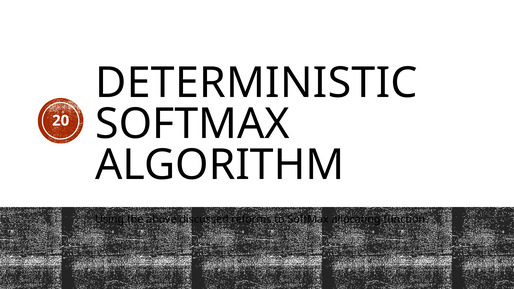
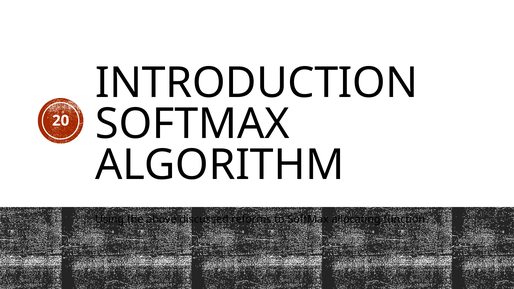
DETERMINISTIC: DETERMINISTIC -> INTRODUCTION (257, 83)
